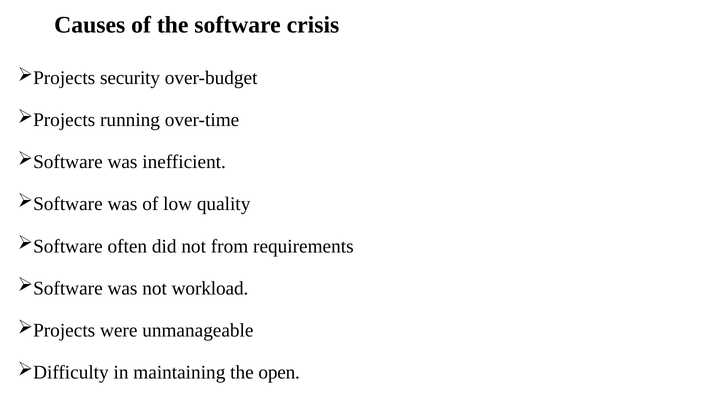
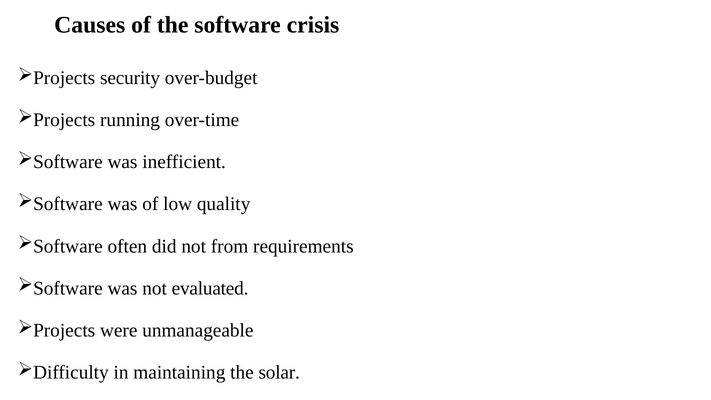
workload: workload -> evaluated (210, 288)
open: open -> solar (279, 372)
